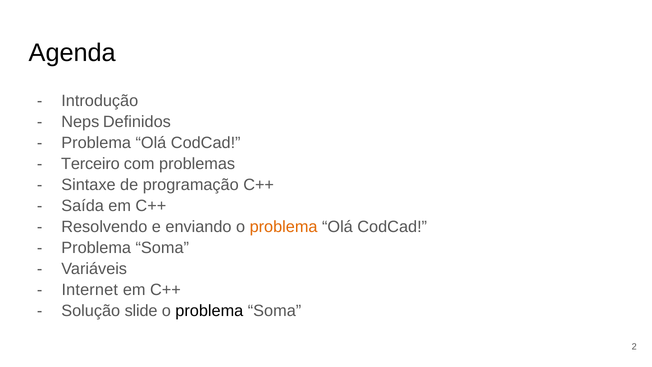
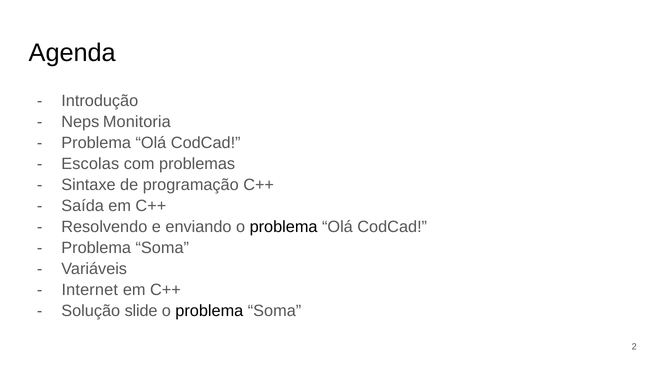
Definidos: Definidos -> Monitoria (137, 122)
Terceiro: Terceiro -> Escolas (90, 164)
problema colour: orange -> black (284, 227)
